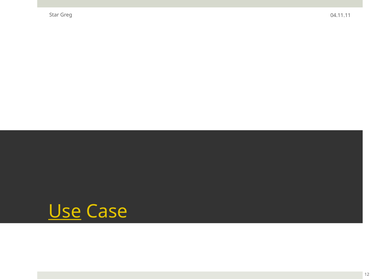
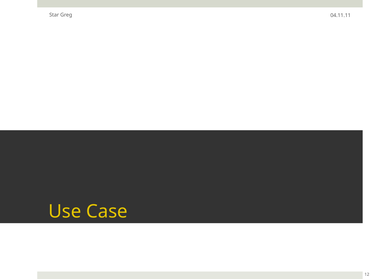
Use underline: present -> none (65, 211)
